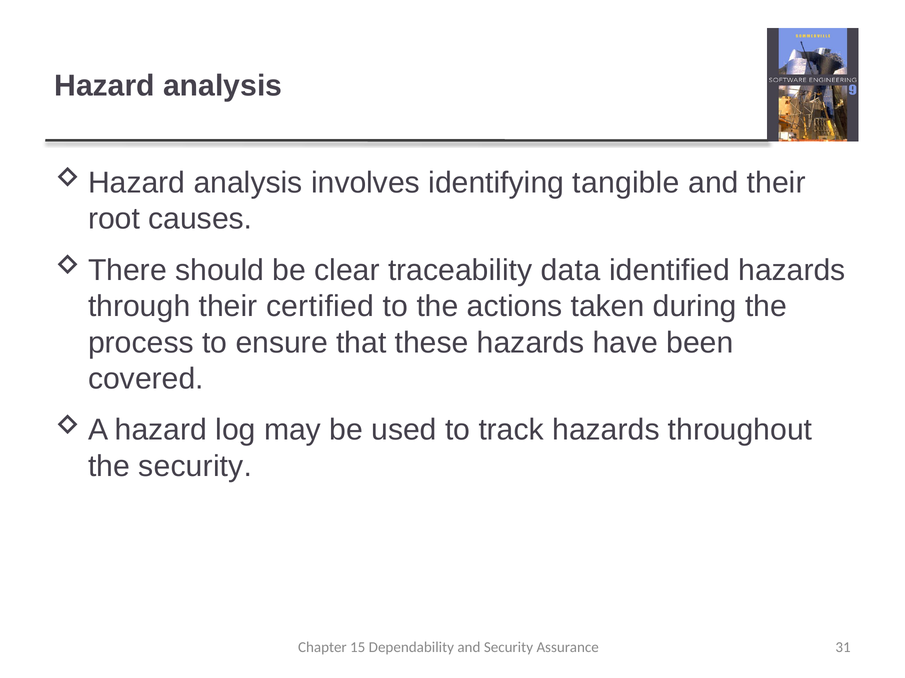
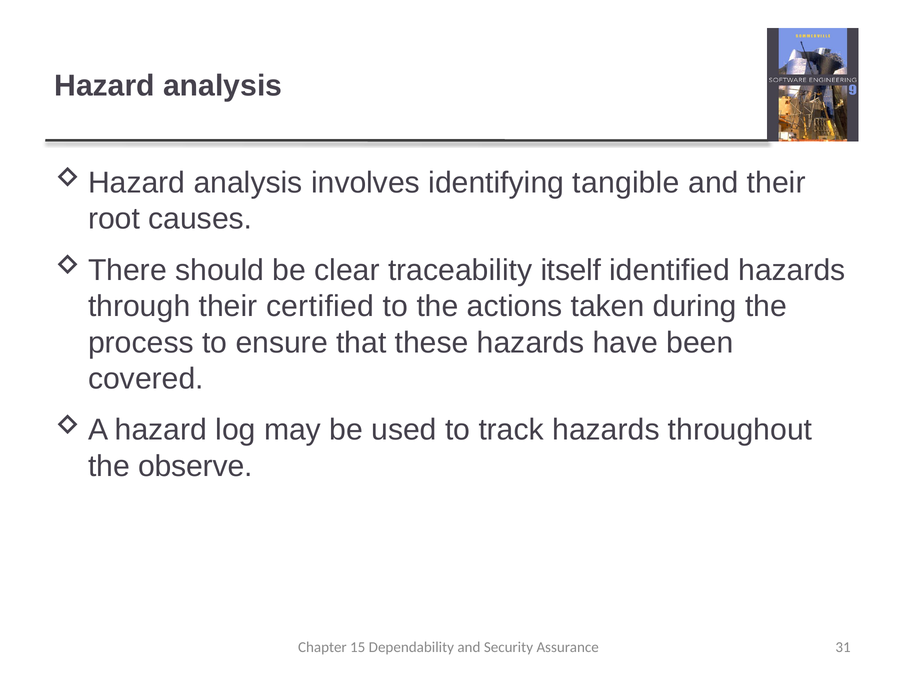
data: data -> itself (571, 271)
the security: security -> observe (195, 467)
